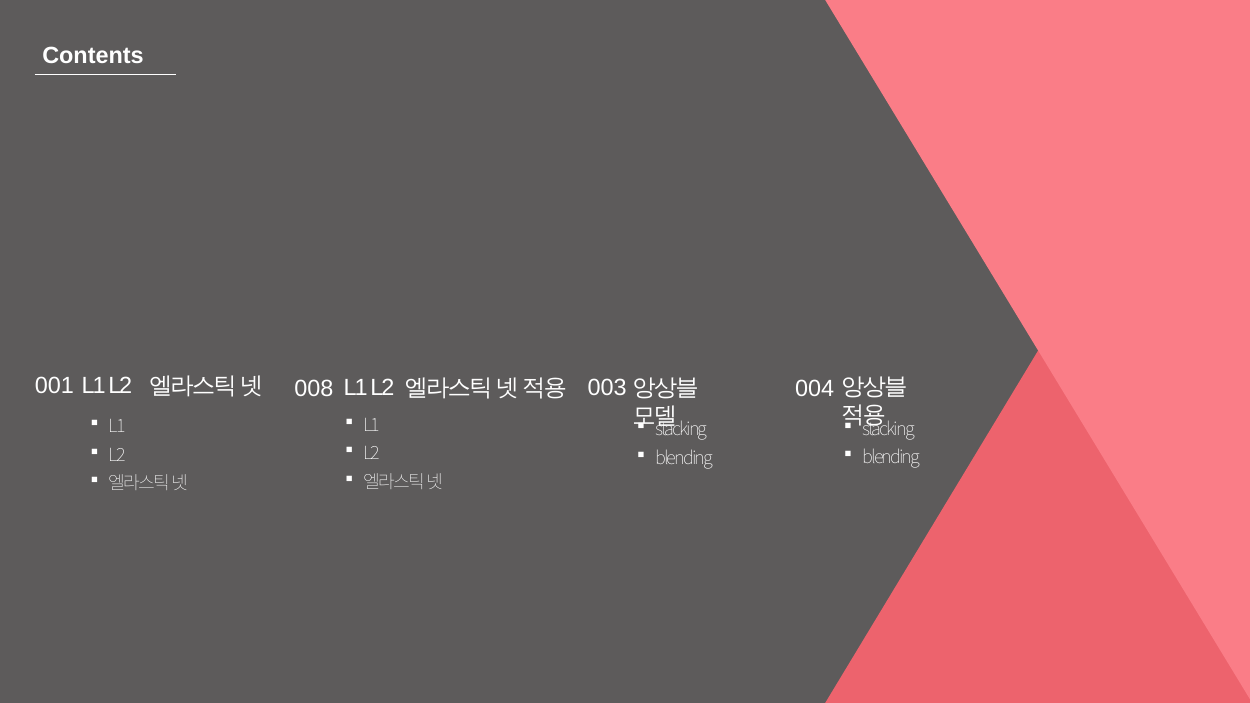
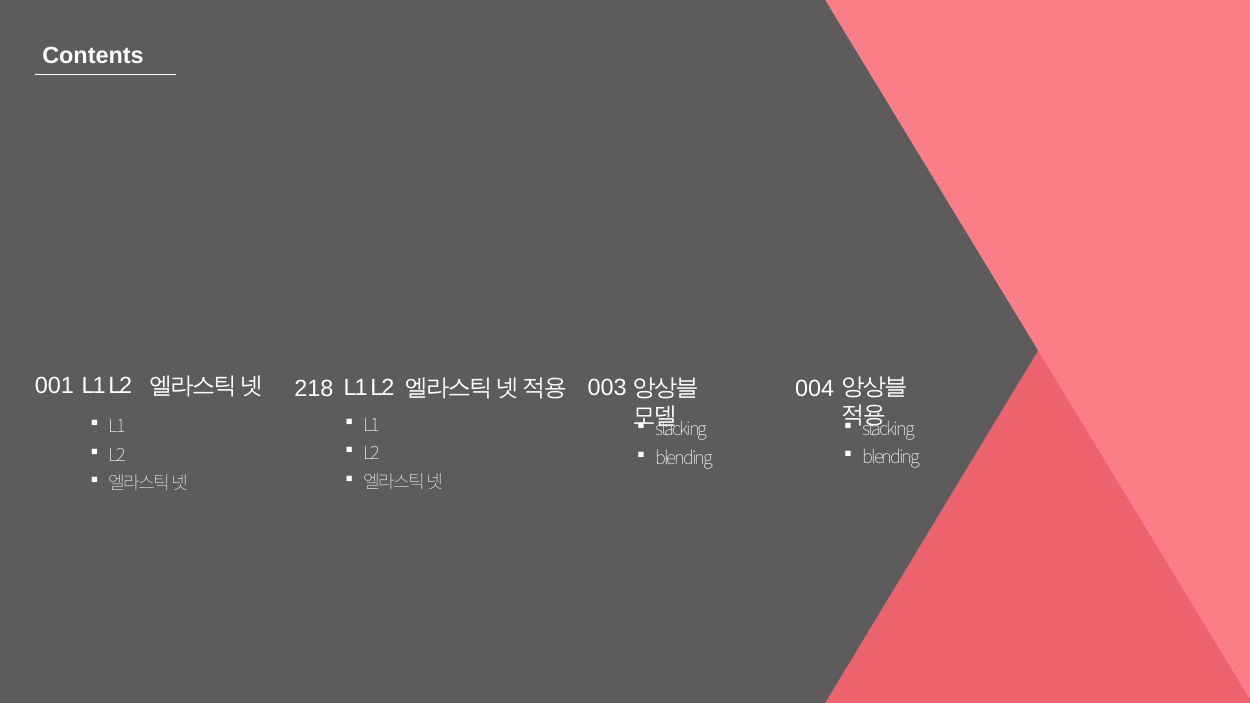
008: 008 -> 218 (314, 389)
